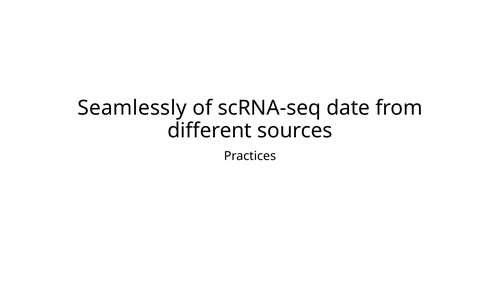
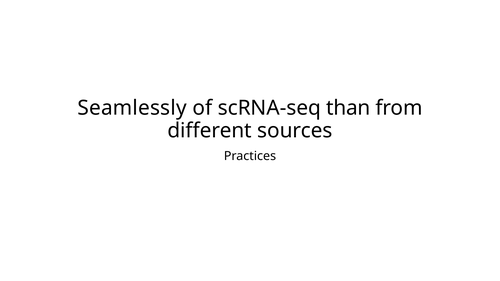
date: date -> than (348, 108)
